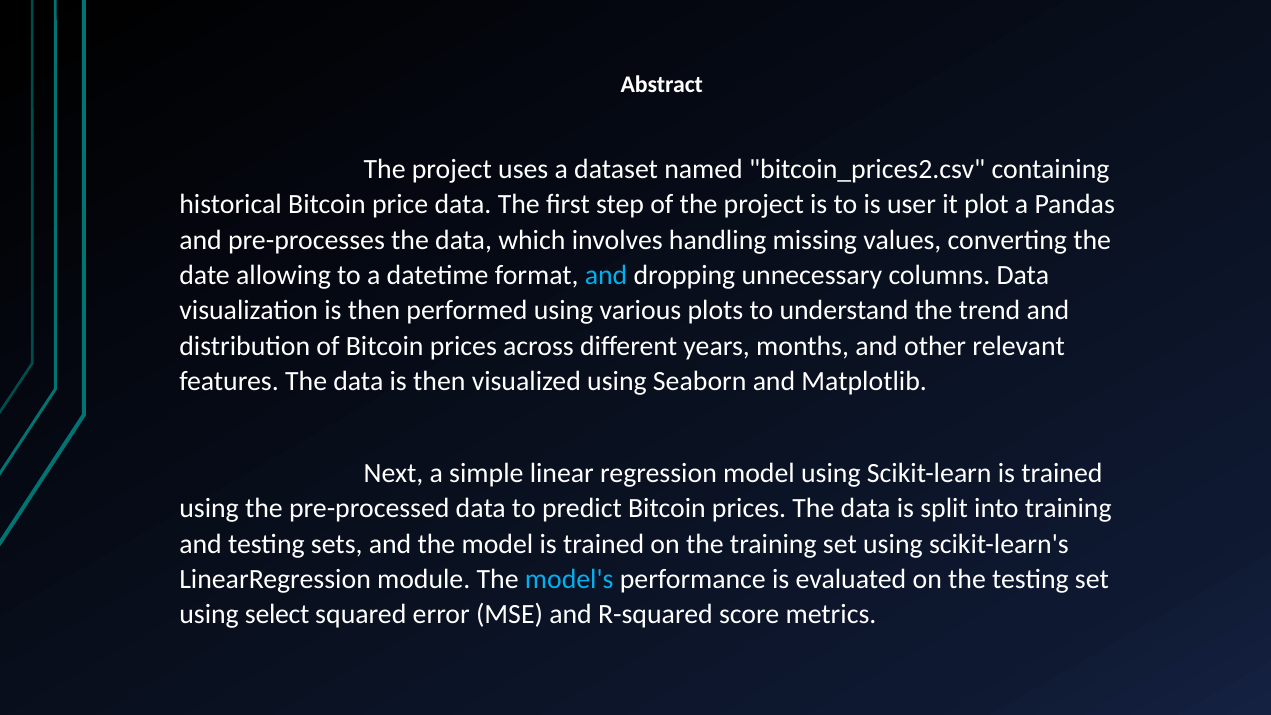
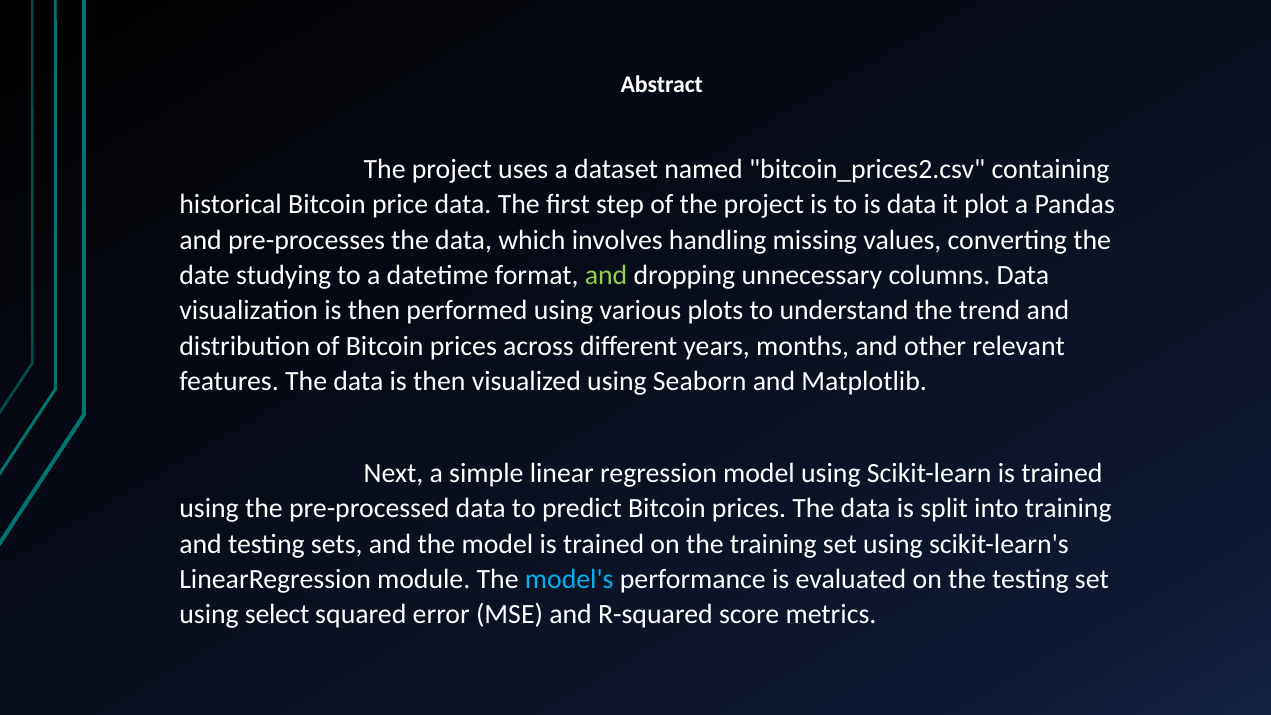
is user: user -> data (912, 205)
allowing: allowing -> studying (284, 275)
and colour: light blue -> light green (606, 275)
